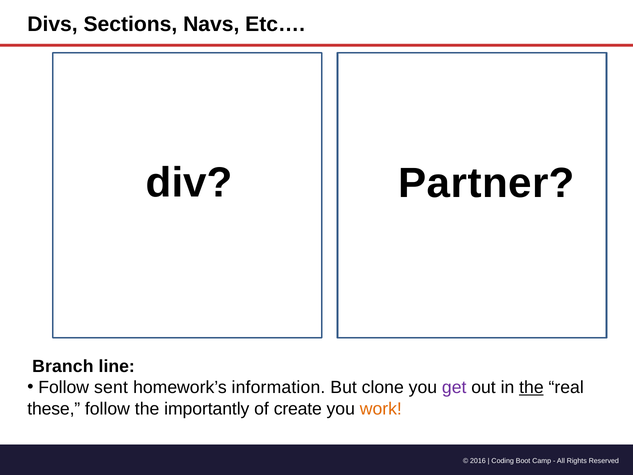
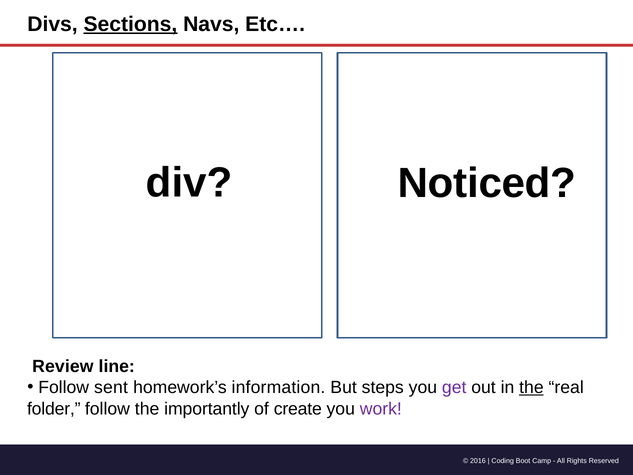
Sections underline: none -> present (130, 24)
Partner: Partner -> Noticed (487, 183)
Branch: Branch -> Review (63, 366)
clone: clone -> steps (383, 387)
these: these -> folder (54, 408)
work colour: orange -> purple (381, 408)
